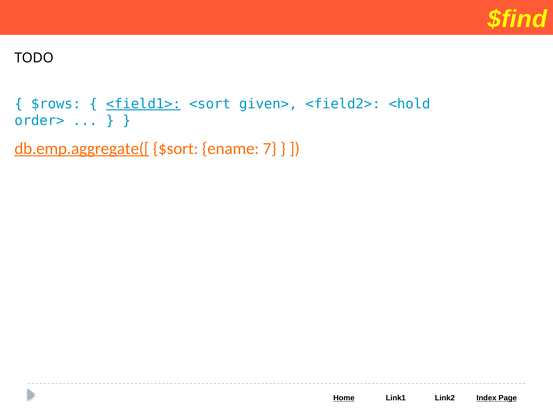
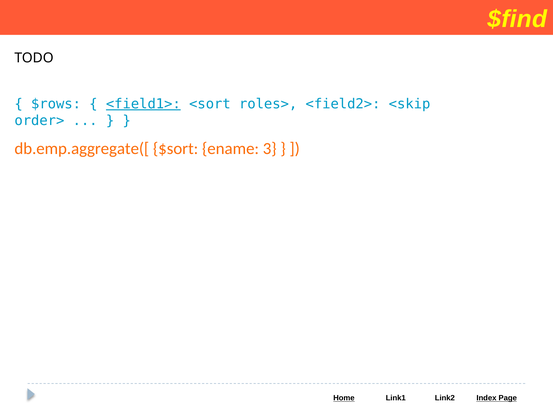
given>: given> -> roles> (268, 104)
<hold: <hold -> <skip (410, 104)
db.emp.aggregate([ underline: present -> none (82, 149)
7: 7 -> 3 (270, 149)
